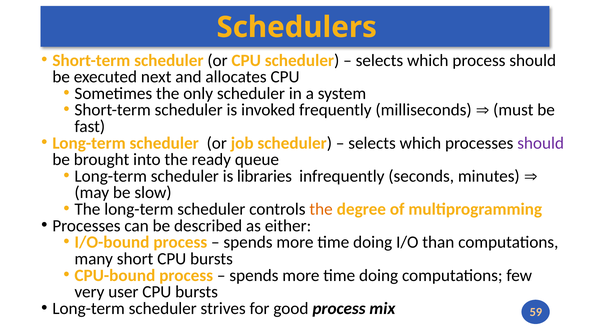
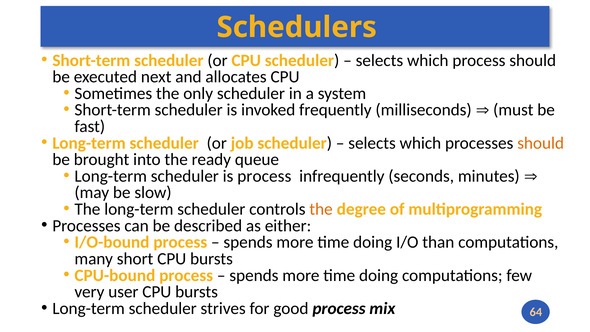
should colour: purple -> orange (541, 143)
is libraries: libraries -> process (264, 176)
59: 59 -> 64 (536, 312)
